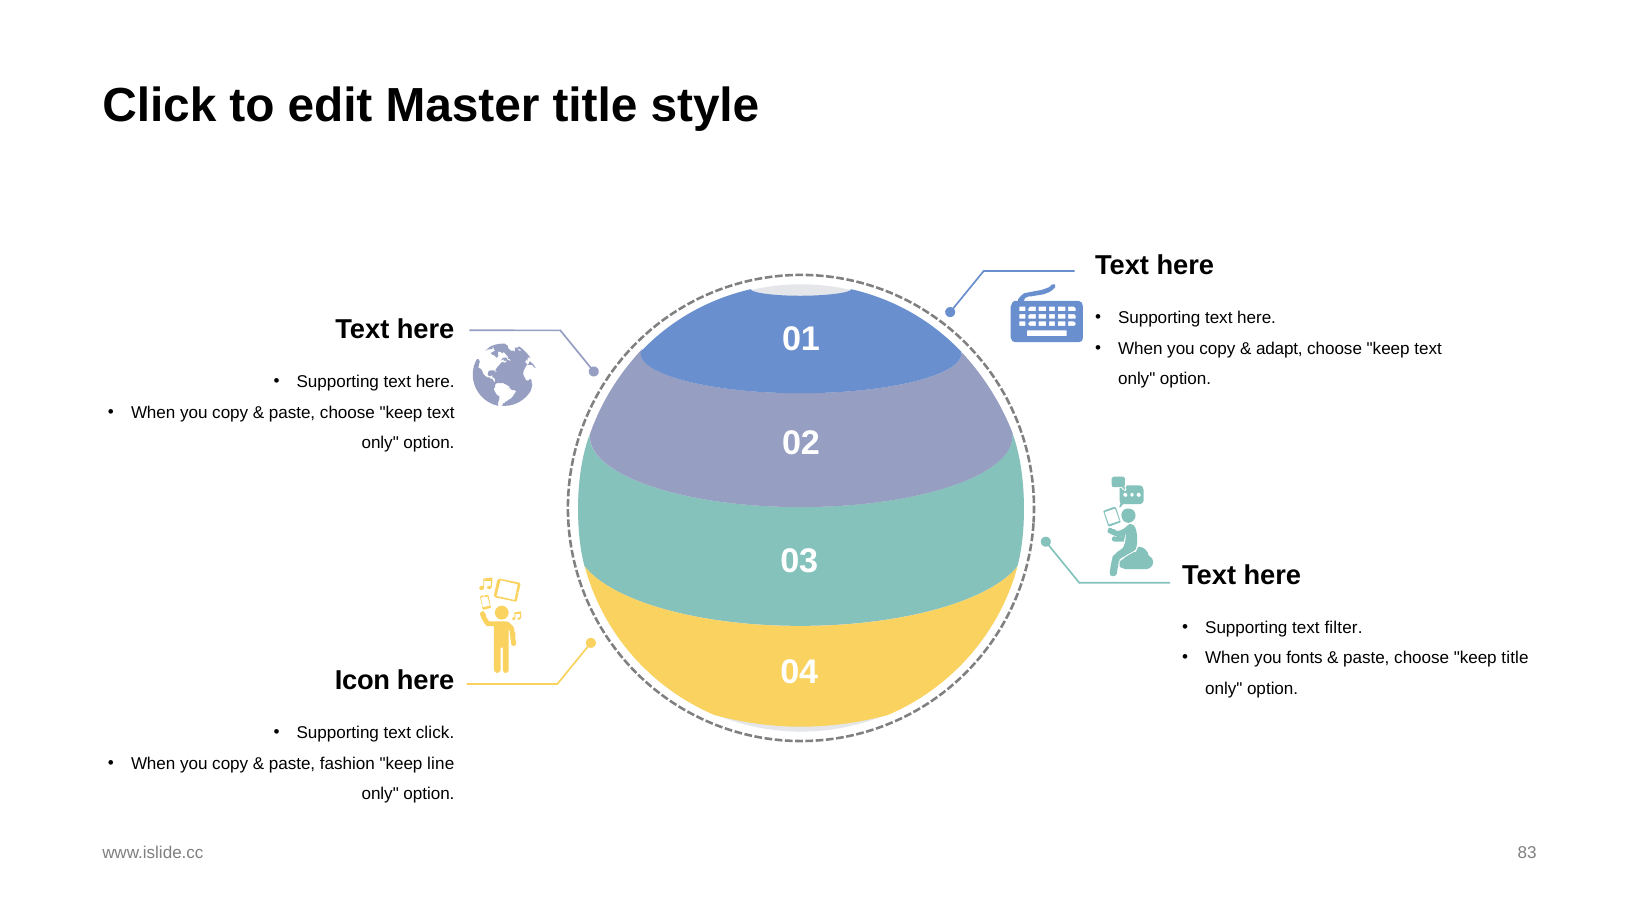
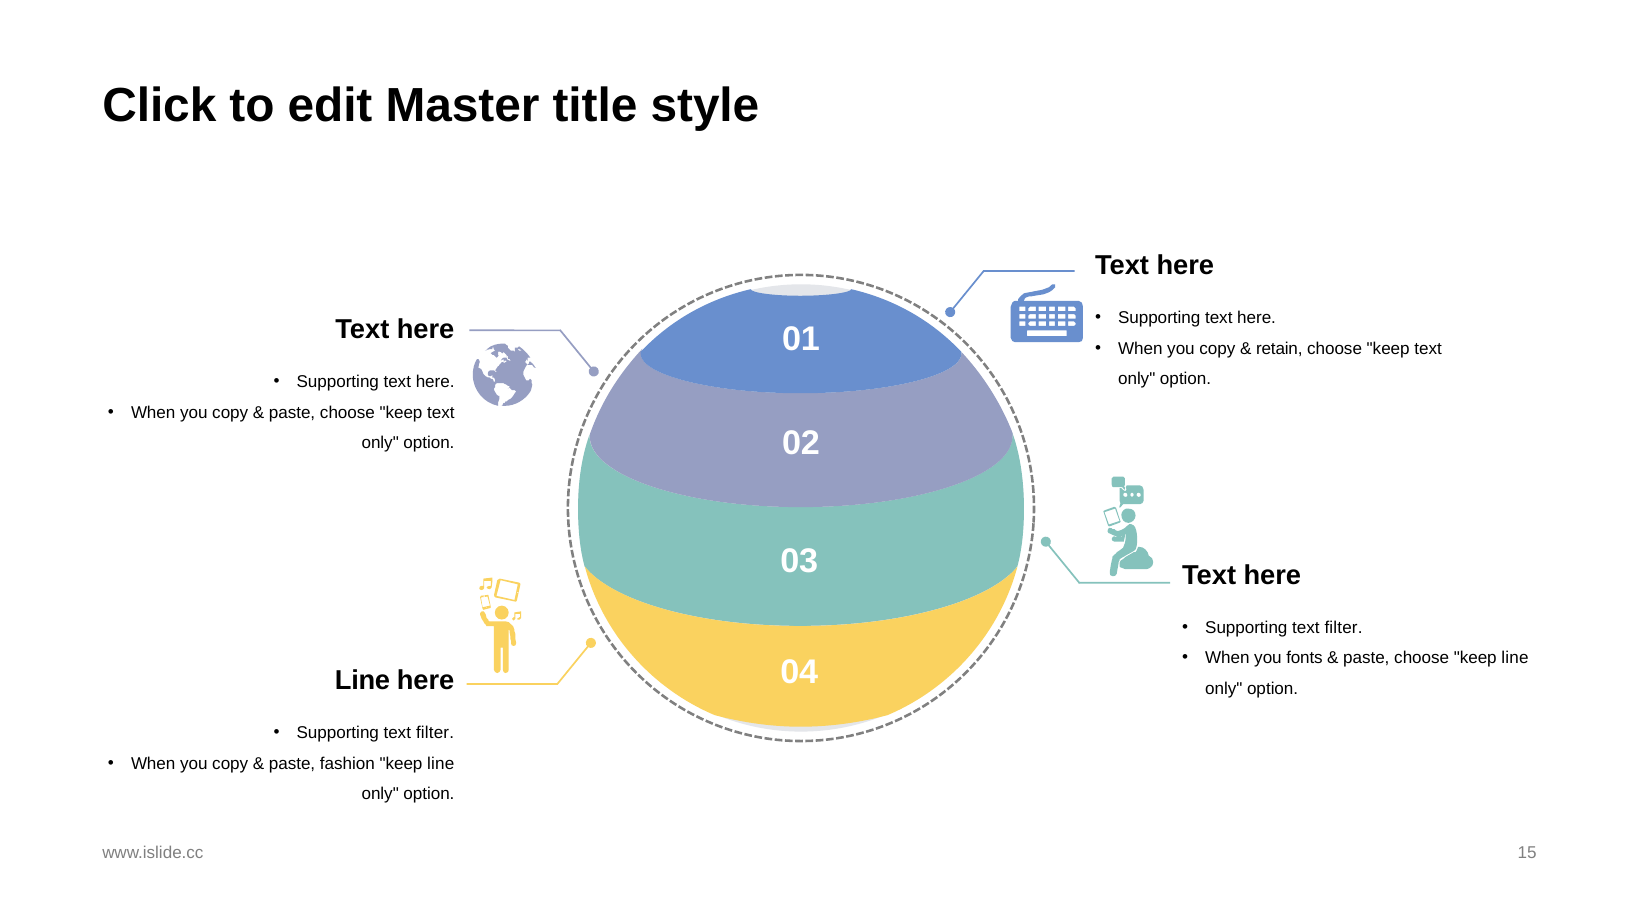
adapt: adapt -> retain (1279, 349)
choose keep title: title -> line (1515, 658)
Icon: Icon -> Line (363, 681)
click: click -> filter (435, 733)
83: 83 -> 15 (1527, 853)
